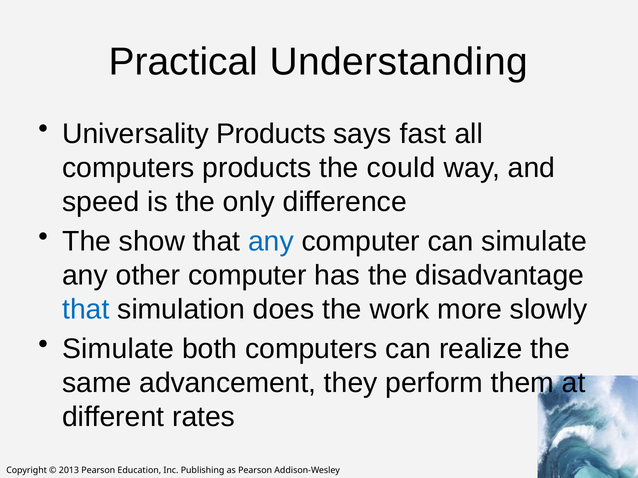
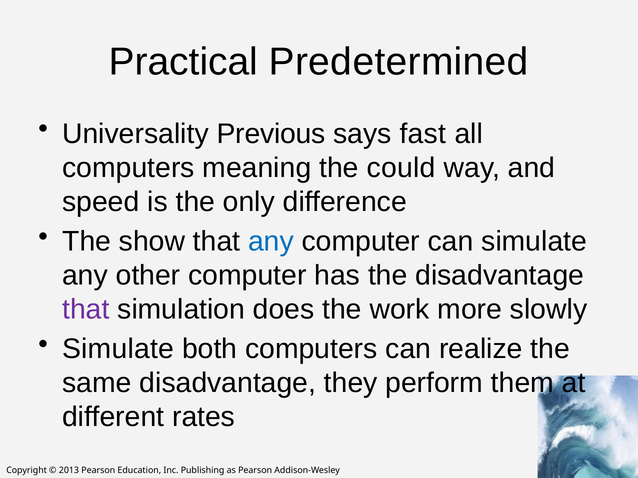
Understanding: Understanding -> Predetermined (399, 62)
Universality Products: Products -> Previous (271, 134)
computers products: products -> meaning (257, 168)
that colour: blue -> purple (86, 310)
same advancement: advancement -> disadvantage (228, 383)
